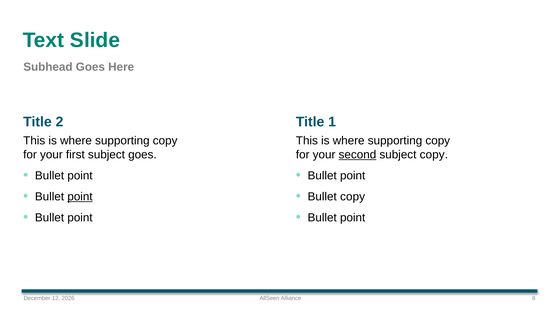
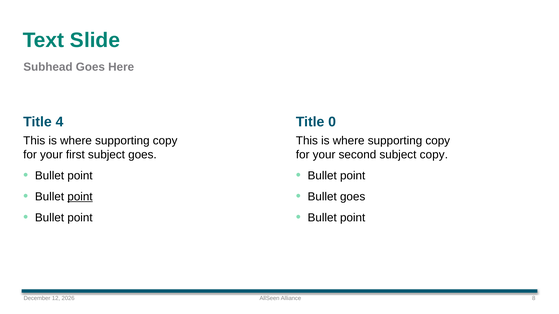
2: 2 -> 4 (59, 122)
1: 1 -> 0 (332, 122)
second underline: present -> none (357, 155)
Bullet copy: copy -> goes (353, 197)
